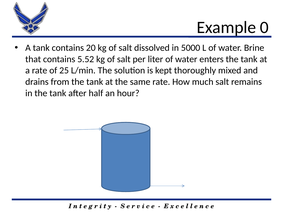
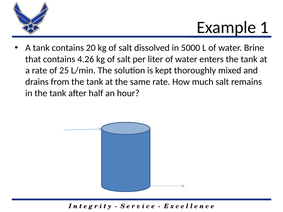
0: 0 -> 1 (264, 27)
5.52: 5.52 -> 4.26 (86, 59)
